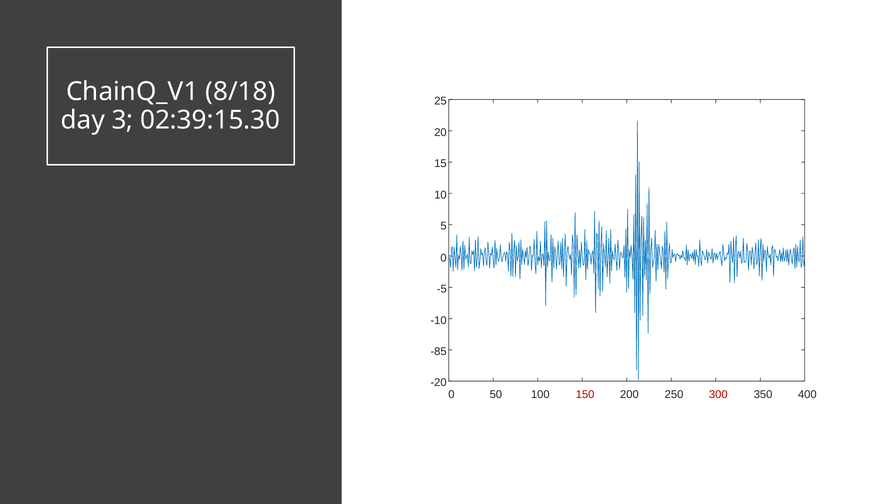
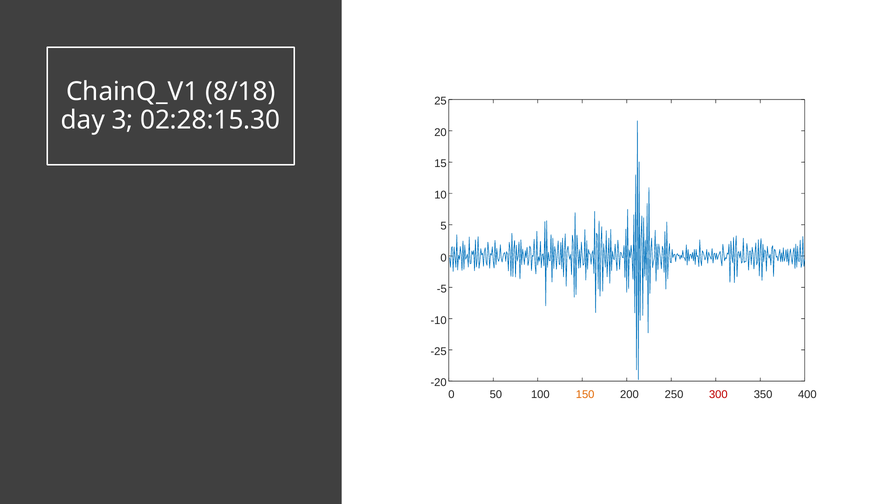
02:39:15.30: 02:39:15.30 -> 02:28:15.30 (210, 120)
-85: -85 -> -25 (439, 351)
150 colour: red -> orange (585, 394)
